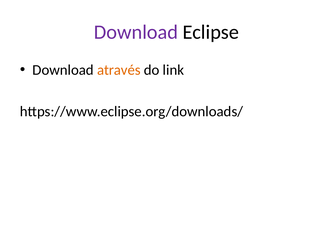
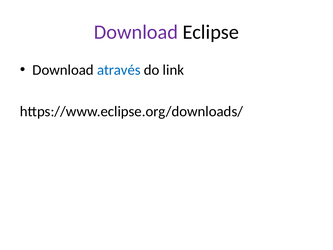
através colour: orange -> blue (119, 70)
